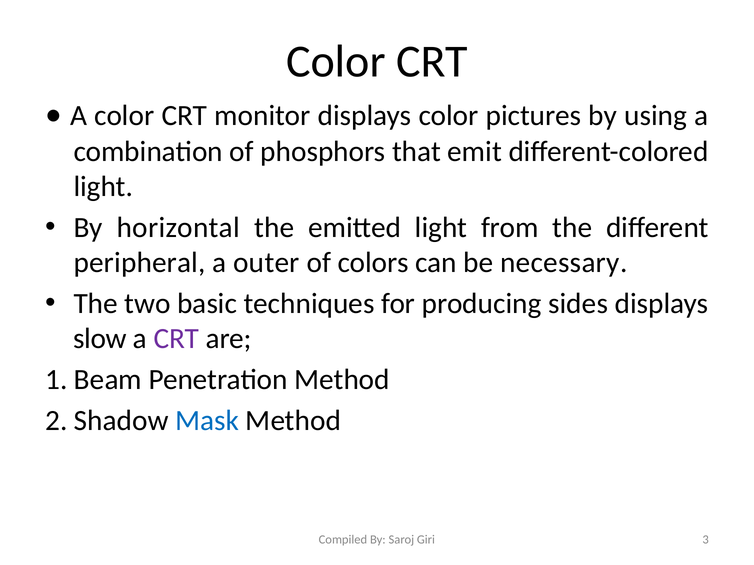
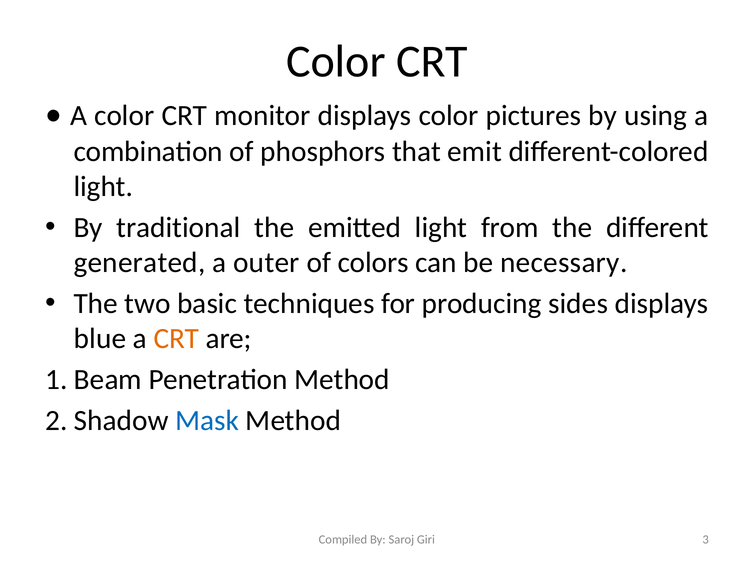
horizontal: horizontal -> traditional (178, 228)
peripheral: peripheral -> generated (139, 263)
slow: slow -> blue (100, 339)
CRT colour: purple -> orange (176, 339)
